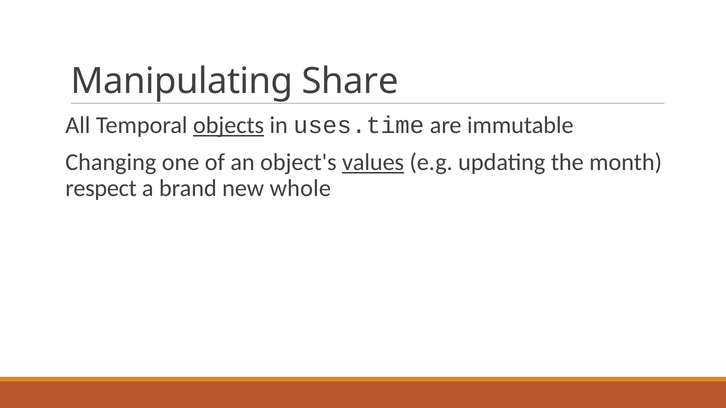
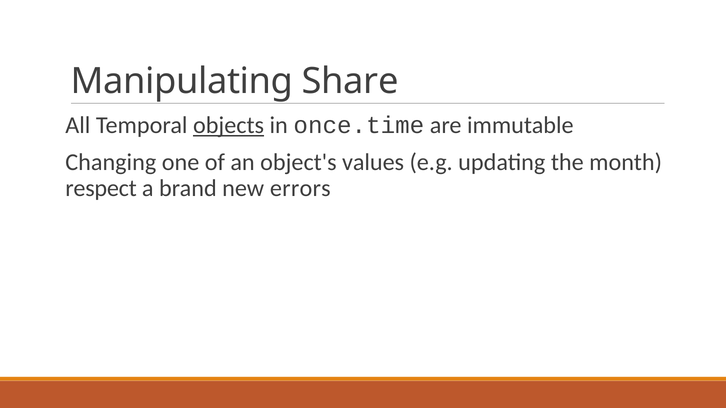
uses.time: uses.time -> once.time (359, 126)
values underline: present -> none (373, 162)
whole: whole -> errors (300, 188)
